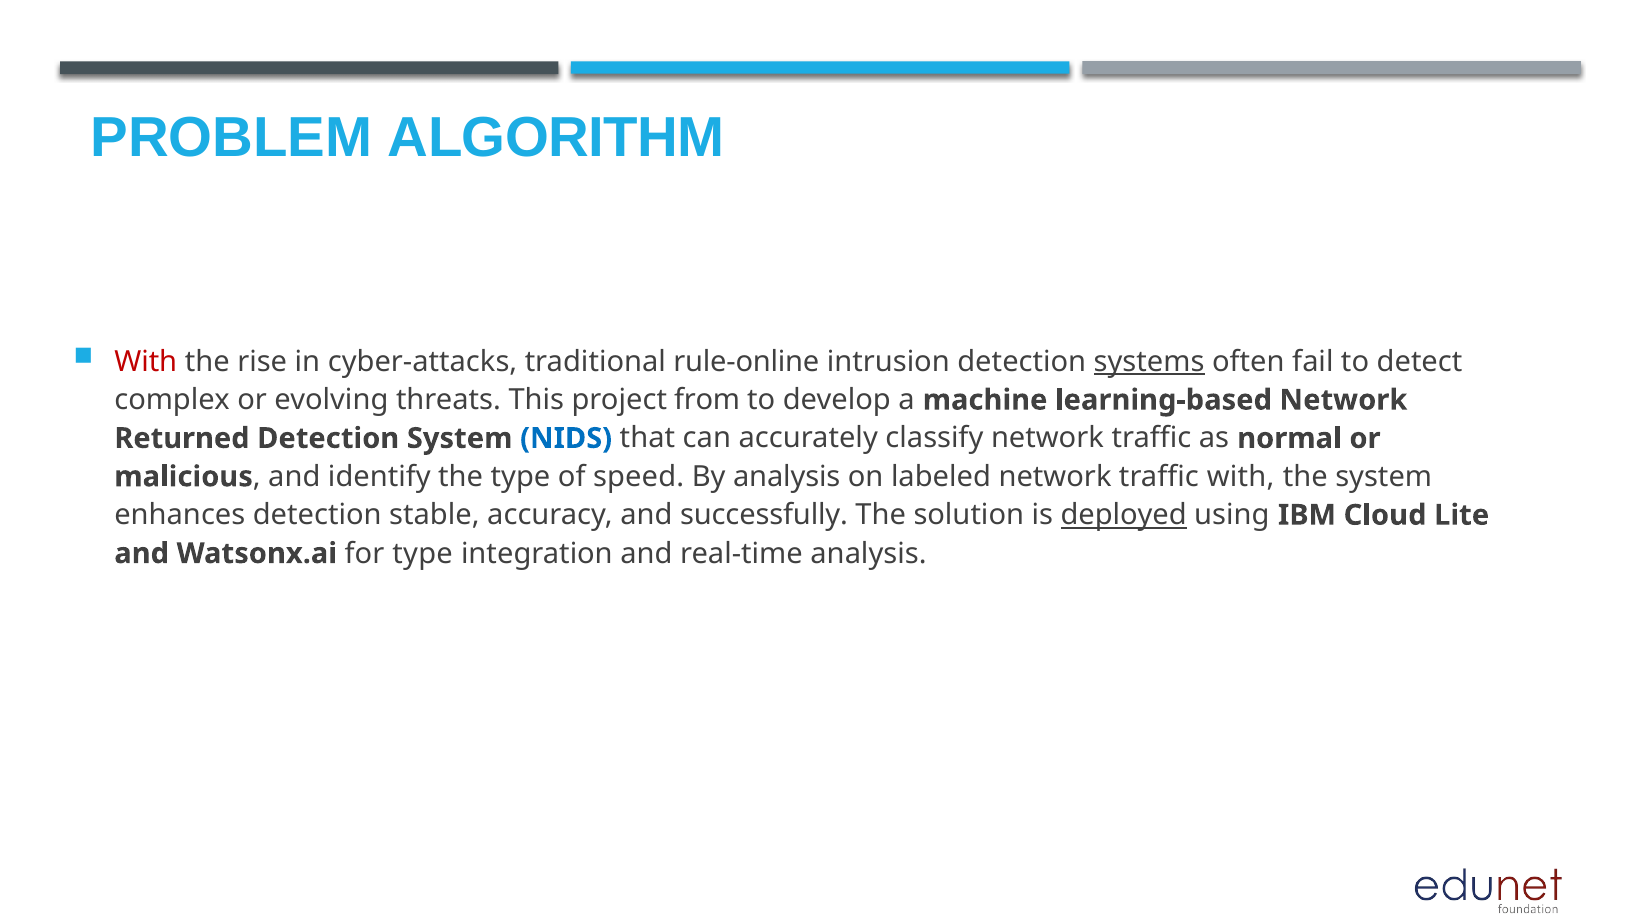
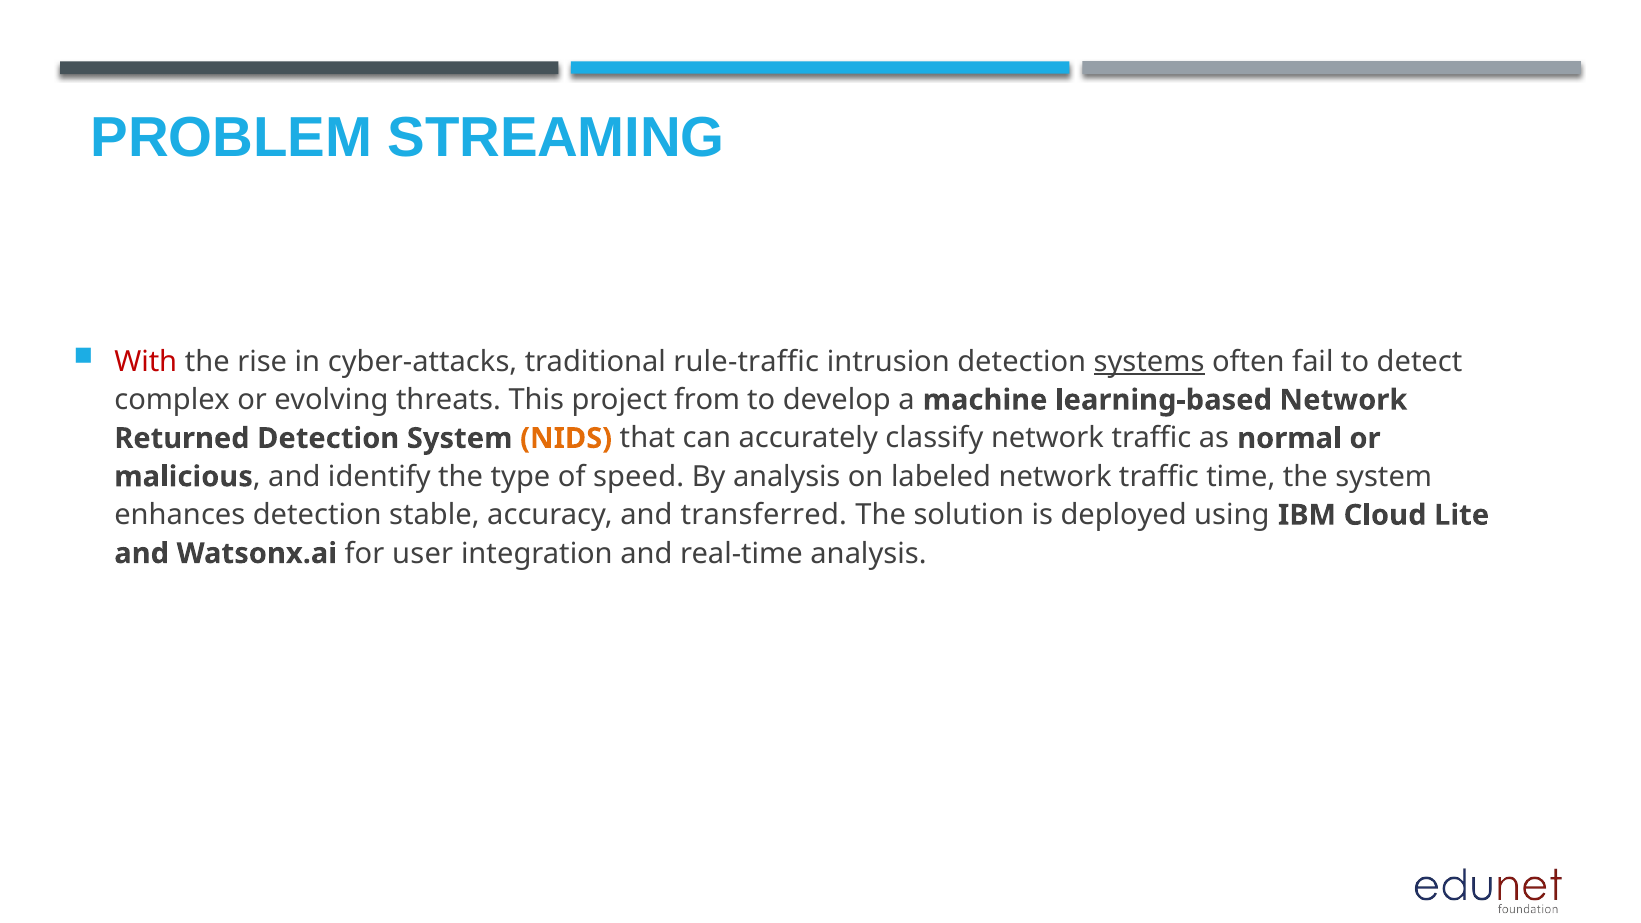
ALGORITHM: ALGORITHM -> STREAMING (556, 138)
rule-online: rule-online -> rule-traffic (746, 362)
NIDS colour: blue -> orange (566, 438)
traffic with: with -> time (1241, 477)
successfully: successfully -> transferred (764, 515)
deployed underline: present -> none (1124, 515)
for type: type -> user (423, 554)
